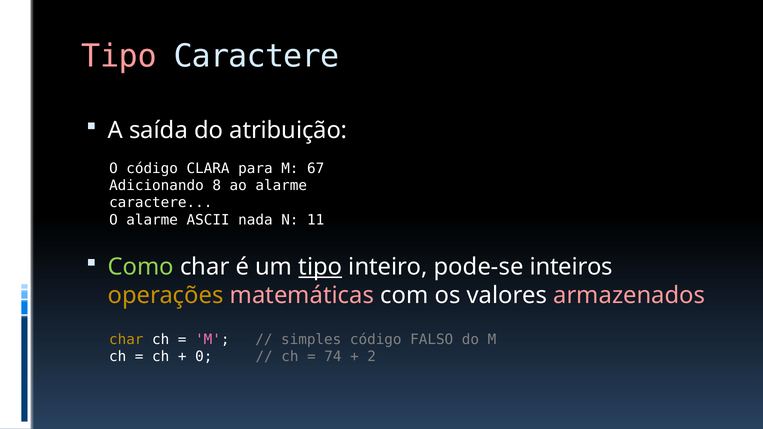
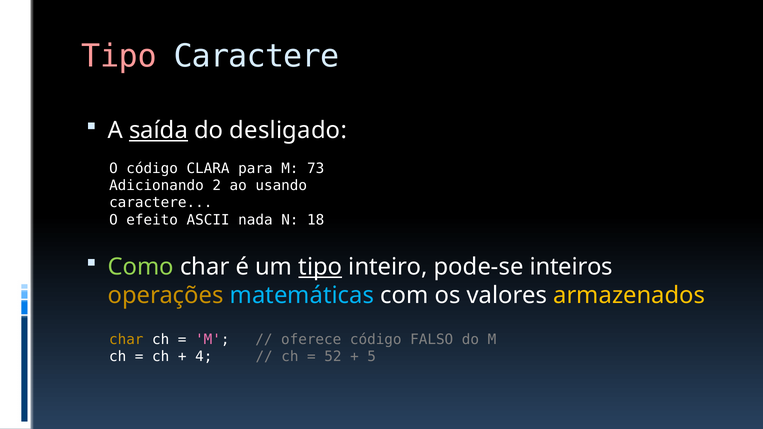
saída underline: none -> present (159, 130)
atribuição: atribuição -> desligado (288, 130)
67: 67 -> 73 (316, 168)
8: 8 -> 2 (217, 186)
ao alarme: alarme -> usando (281, 186)
O alarme: alarme -> efeito (152, 220)
11: 11 -> 18 (316, 220)
matemáticas colour: pink -> light blue (302, 296)
armazenados colour: pink -> yellow (629, 296)
simples: simples -> oferece (311, 340)
0: 0 -> 4 (204, 357)
74: 74 -> 52 (333, 357)
2: 2 -> 5 (372, 357)
